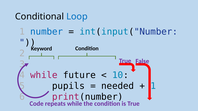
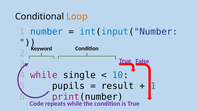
Loop colour: blue -> orange (77, 17)
future: future -> single (79, 75)
needed: needed -> result (118, 86)
